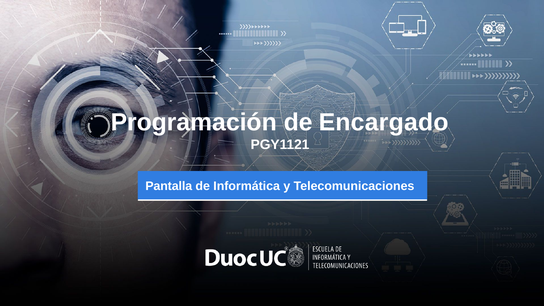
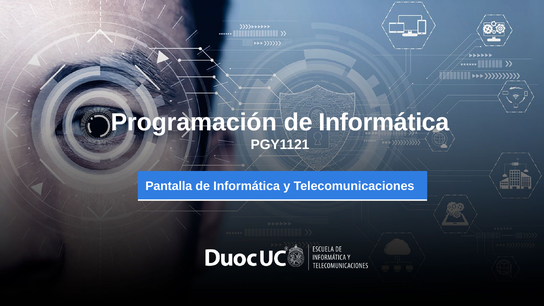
Programación de Encargado: Encargado -> Informática (384, 122)
